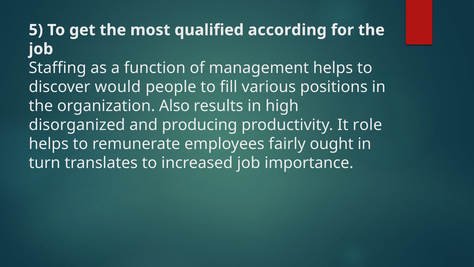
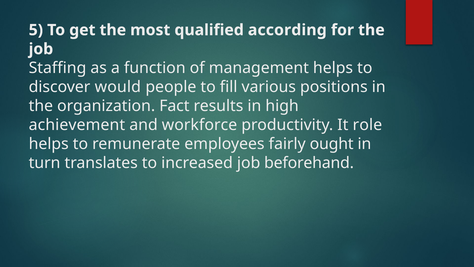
Also: Also -> Fact (174, 106)
disorganized: disorganized -> achievement (77, 125)
producing: producing -> workforce (199, 125)
importance: importance -> beforehand (309, 163)
